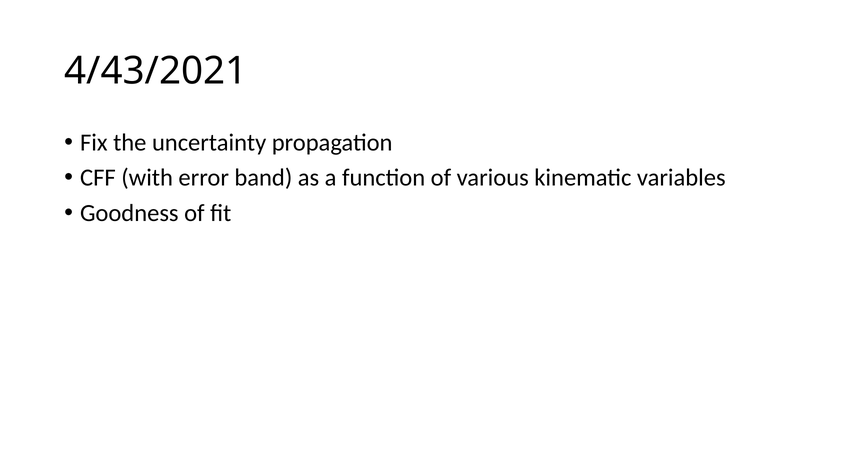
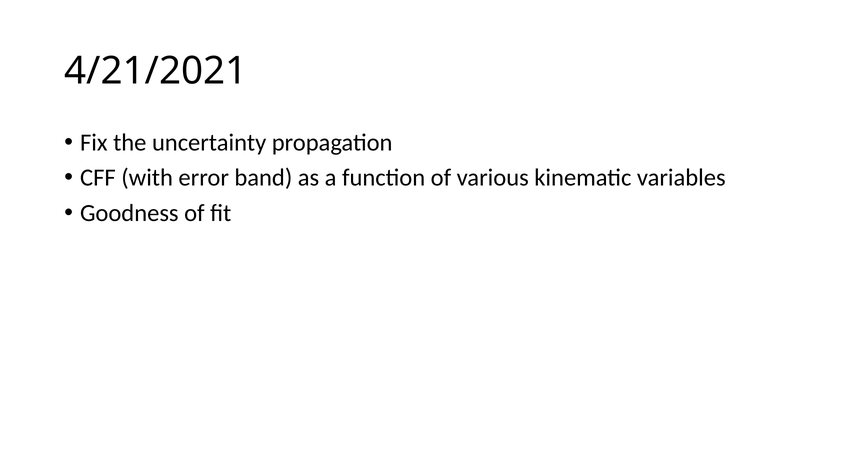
4/43/2021: 4/43/2021 -> 4/21/2021 (156, 71)
